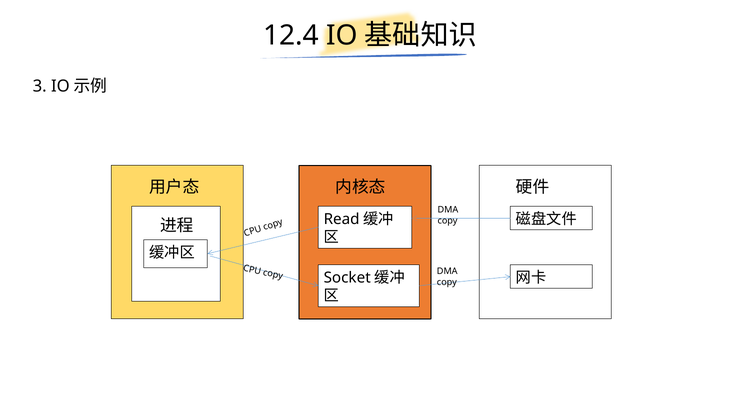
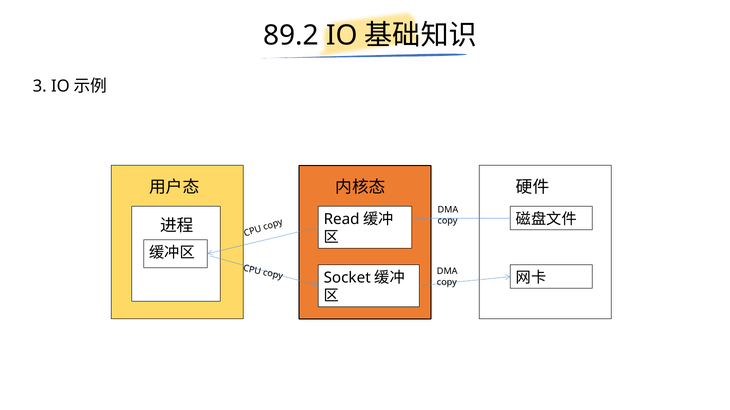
12.4: 12.4 -> 89.2 (291, 35)
